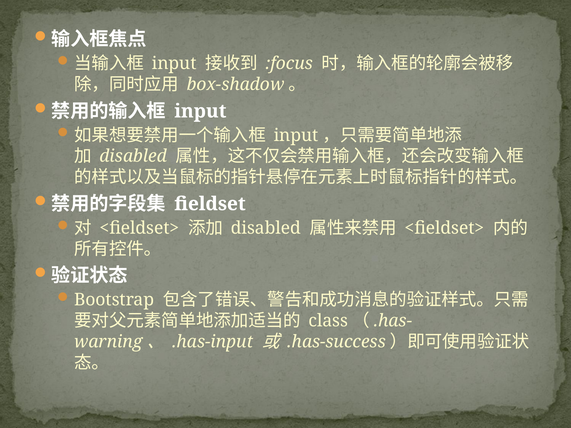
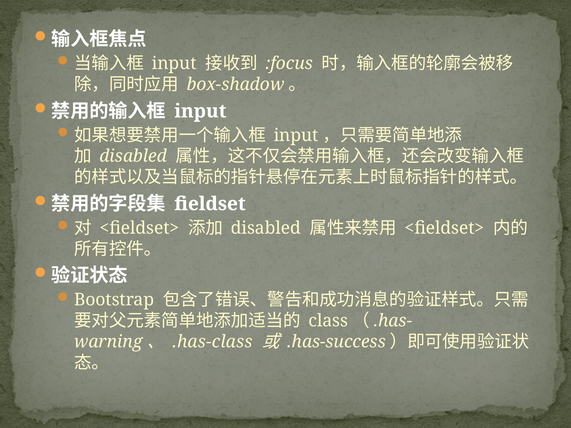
.has-input: .has-input -> .has-class (213, 342)
